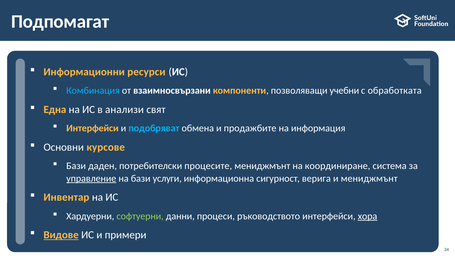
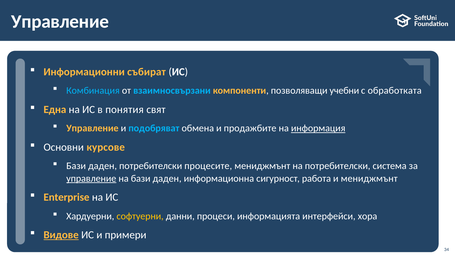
Подпомагат: Подпомагат -> Управление (60, 22)
ресурси: ресурси -> събират (146, 72)
взаимносвързани colour: white -> light blue (172, 91)
анализи: анализи -> понятия (125, 110)
Интерфейси: Интерфейси -> Управление (92, 128)
информация underline: none -> present (318, 128)
на координиране: координиране -> потребителски (338, 166)
на бази услуги: услуги -> даден (167, 178)
верига: верига -> работа (316, 178)
Инвентар: Инвентар -> Enterprise (66, 197)
софтуерни colour: light green -> yellow (140, 216)
ръководството: ръководството -> информацията (269, 216)
хора underline: present -> none (367, 216)
